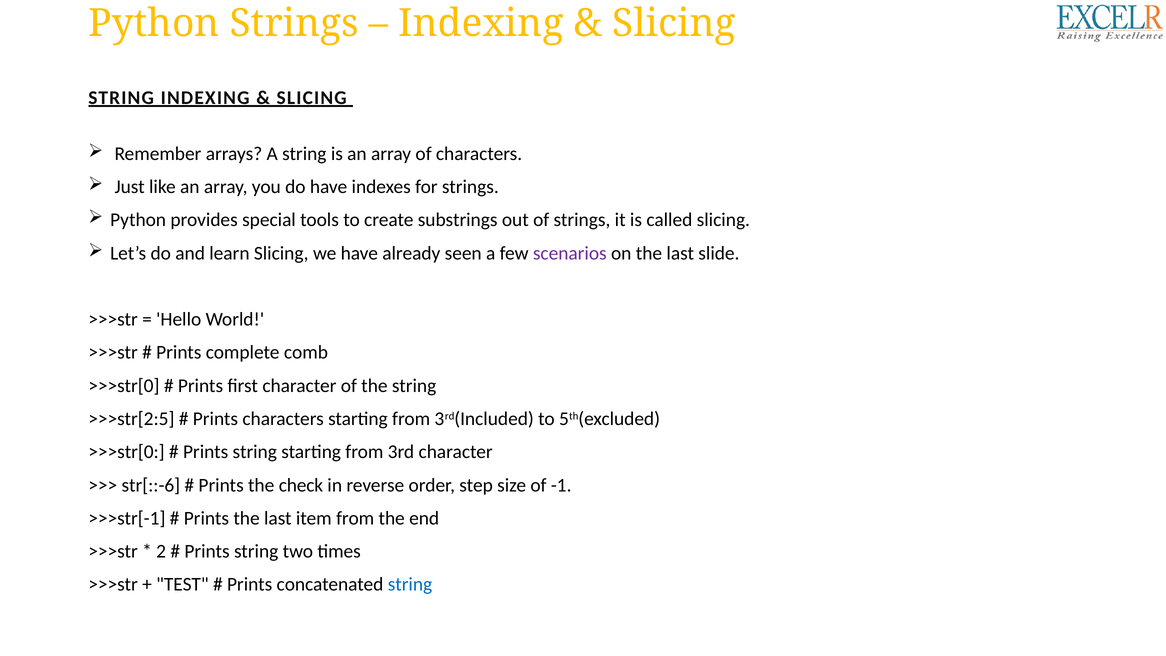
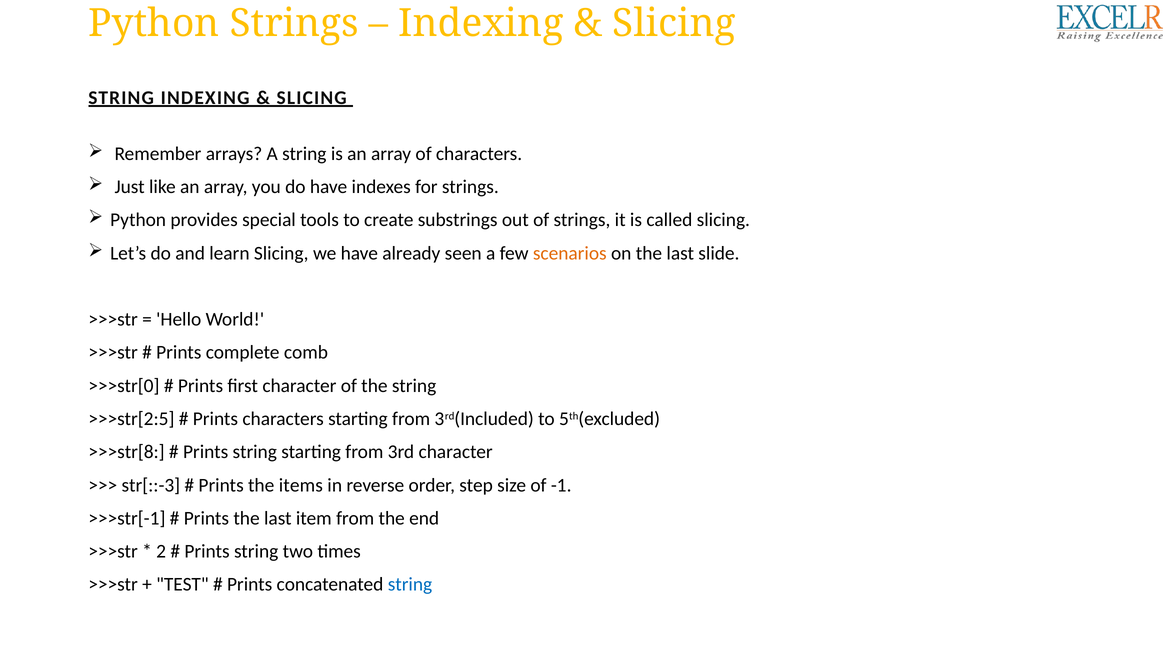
scenarios colour: purple -> orange (570, 253)
>>>str[0: >>>str[0 -> >>>str[8 (126, 452)
str[::-6: str[::-6 -> str[::-3 (151, 485)
check: check -> items (301, 485)
